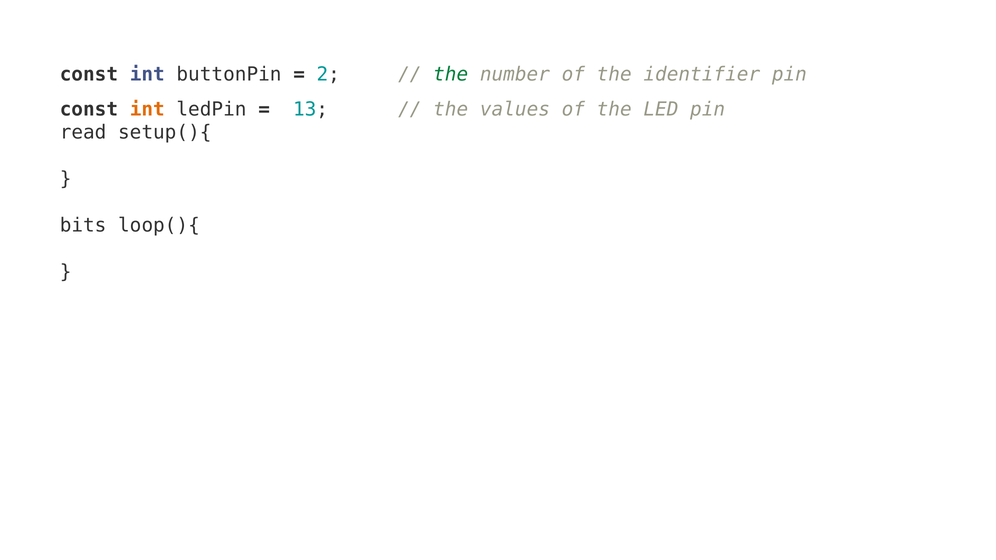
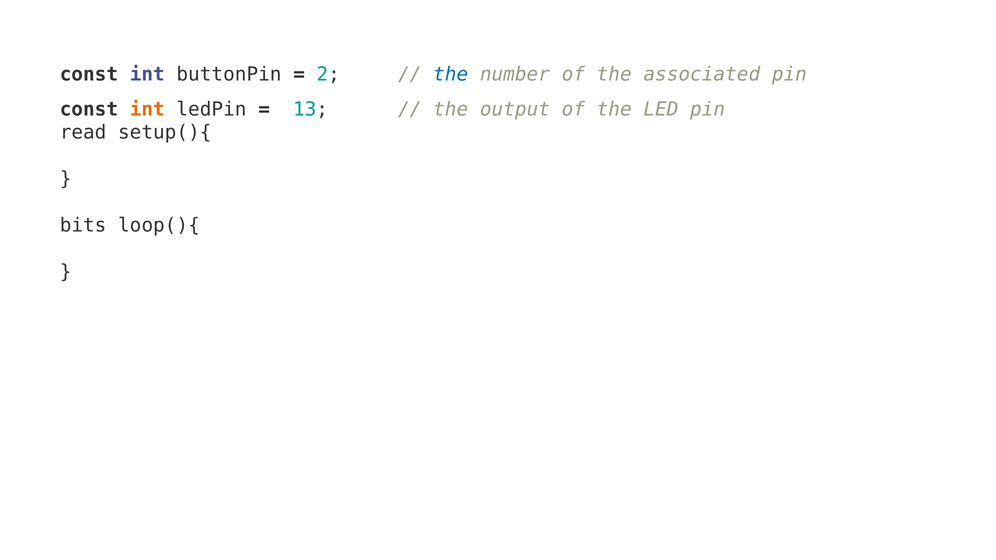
the colour: green -> blue (451, 74)
identifier: identifier -> associated (702, 74)
values: values -> output (515, 109)
